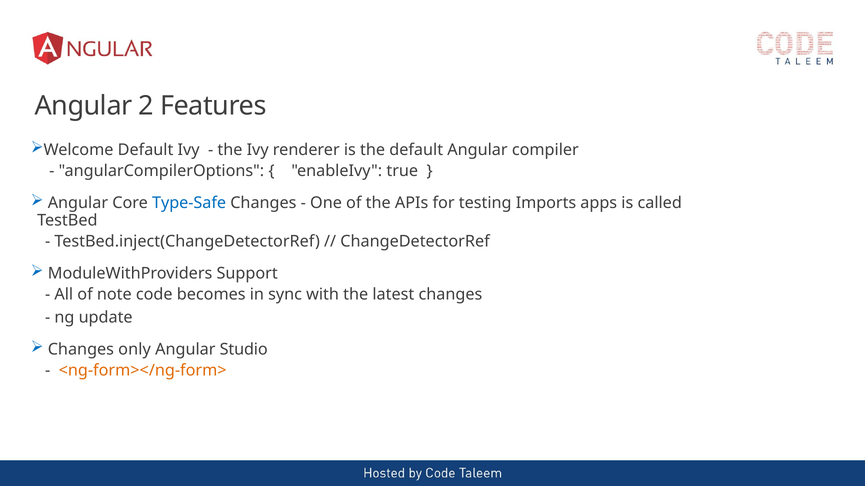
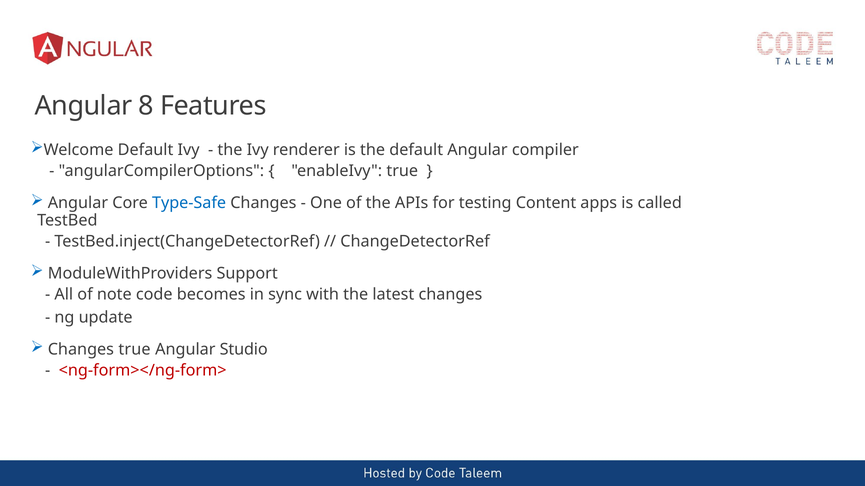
2: 2 -> 8 (146, 106)
Imports: Imports -> Content (546, 203)
Changes only: only -> true (135, 350)
<ng-form></ng-form> colour: orange -> red (143, 371)
